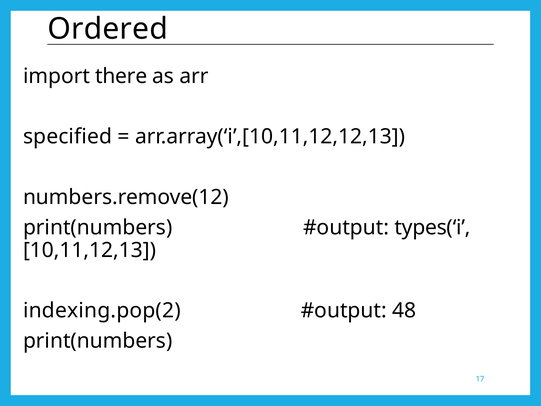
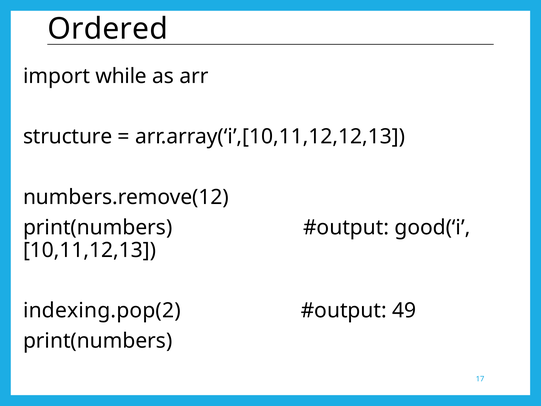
there: there -> while (121, 76)
specified: specified -> structure (68, 137)
types(‘i: types(‘i -> good(‘i (432, 227)
48: 48 -> 49 (404, 311)
